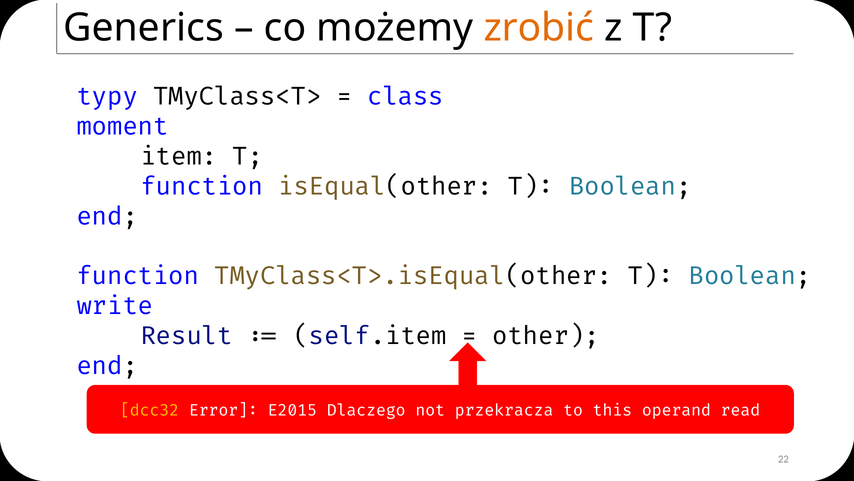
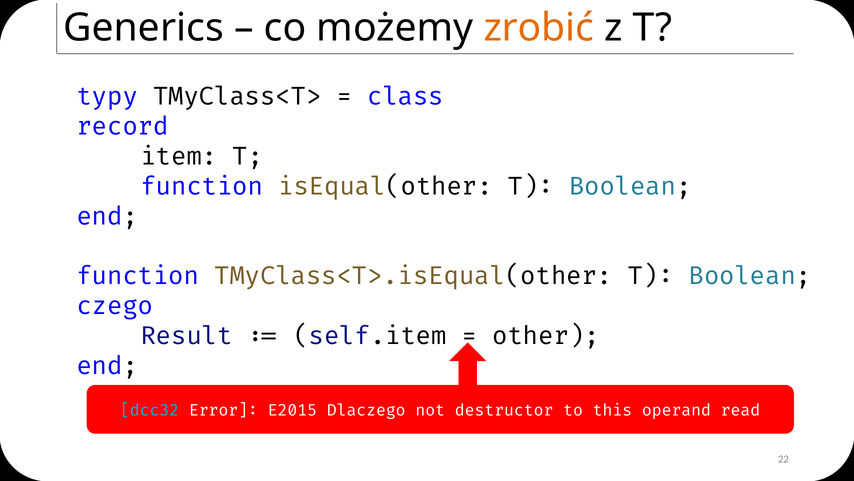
moment: moment -> record (123, 126)
write: write -> czego (115, 306)
dcc32 colour: yellow -> light blue (150, 410)
przekracza: przekracza -> destructor (504, 410)
